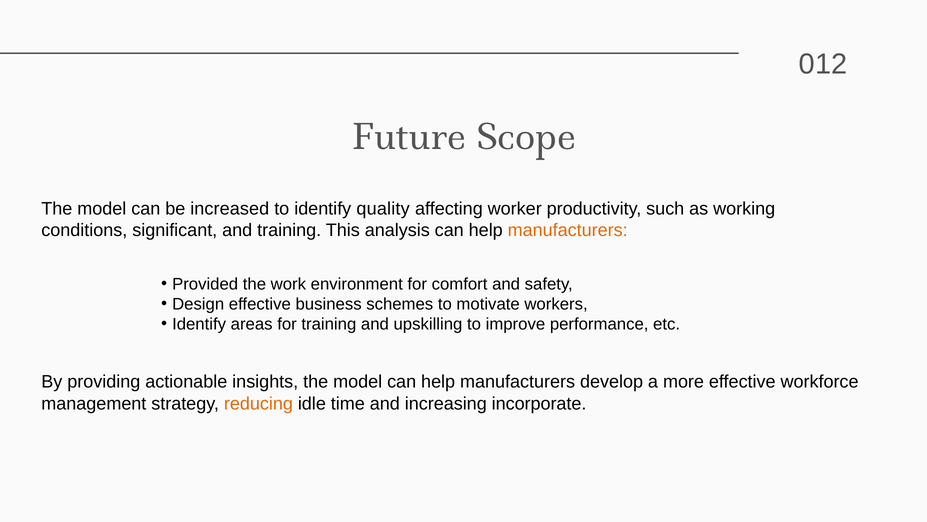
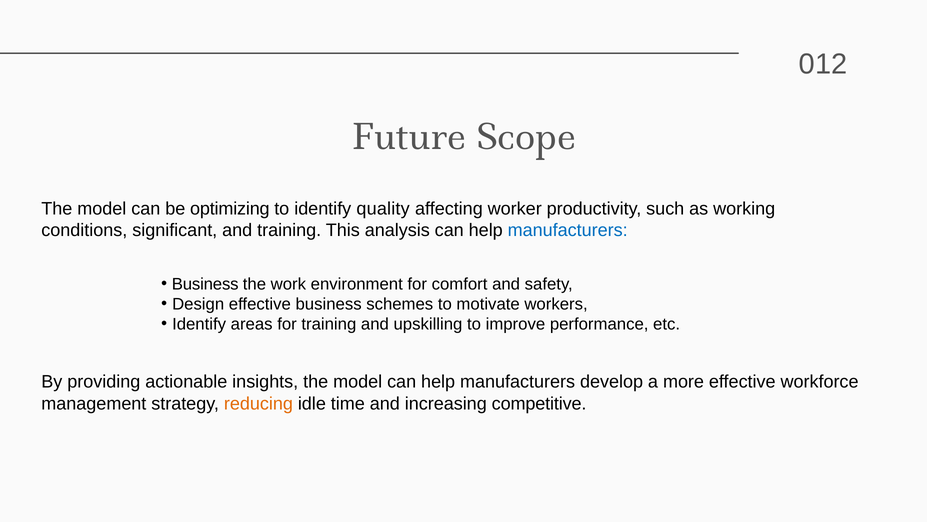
increased: increased -> optimizing (230, 208)
manufacturers colour: orange -> blue (568, 230)
Provided: Provided -> Business (205, 284)
incorporate: incorporate -> competitive (539, 403)
